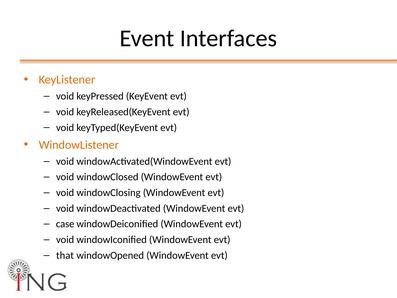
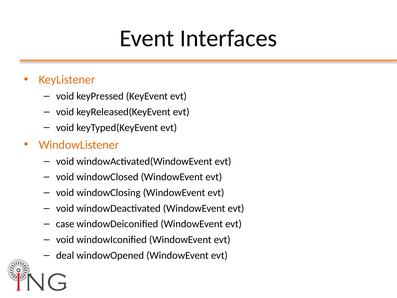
that: that -> deal (65, 255)
